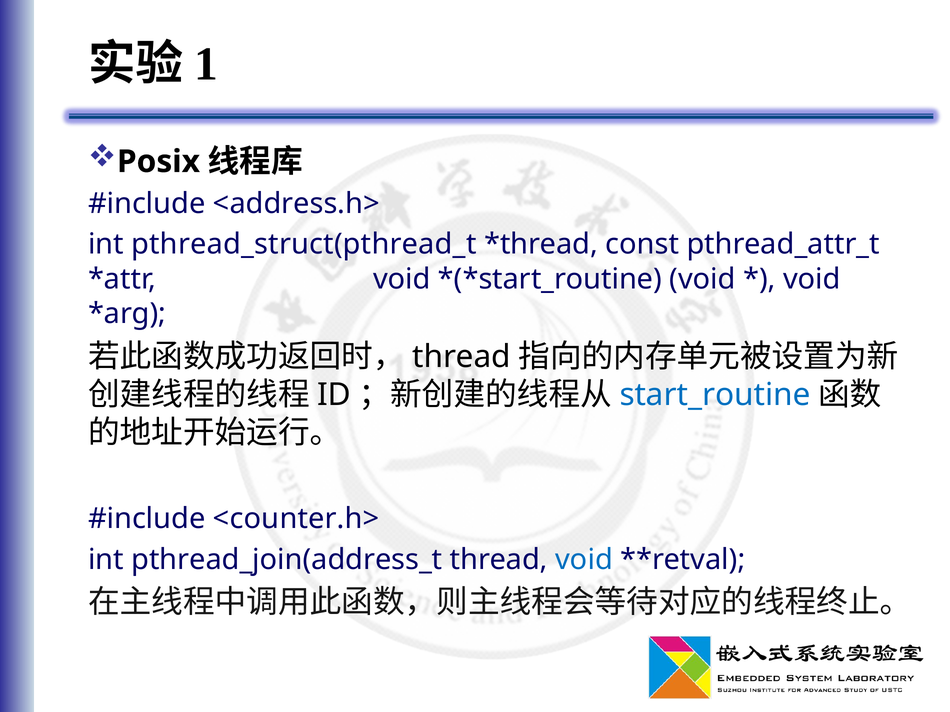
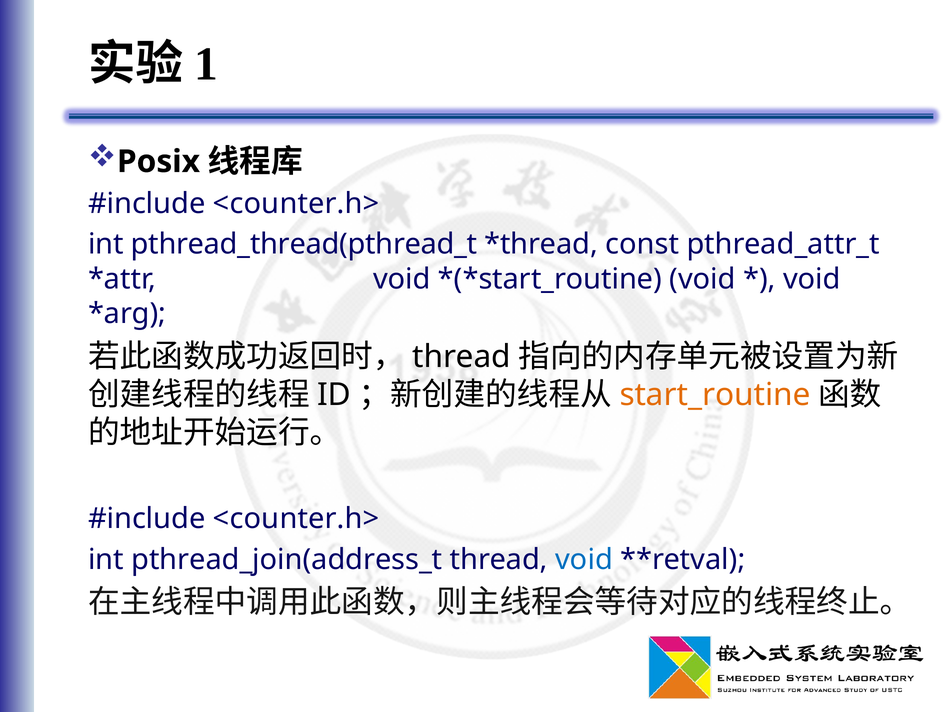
<address.h>: <address.h> -> <counter.h> (296, 204)
pthread_struct(pthread_t: pthread_struct(pthread_t -> pthread_thread(pthread_t (304, 244)
start_routine colour: blue -> orange (715, 395)
